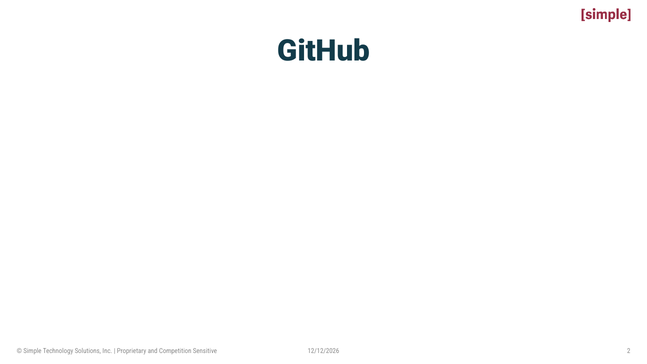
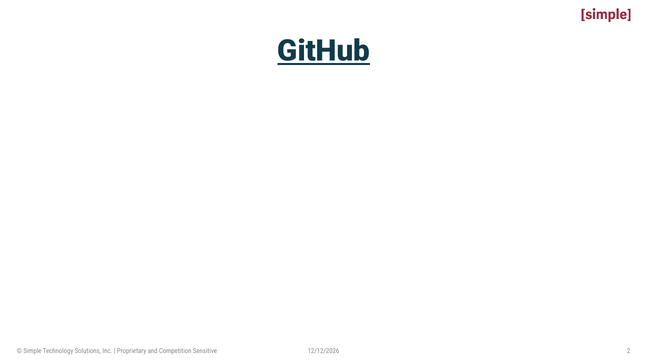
GitHub underline: none -> present (324, 51)
